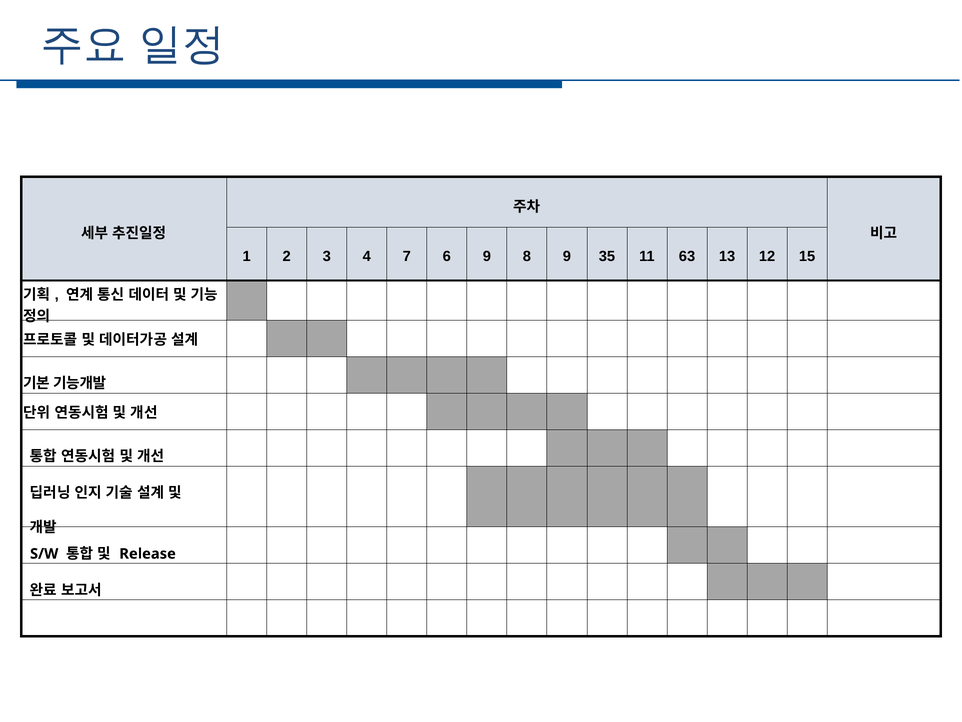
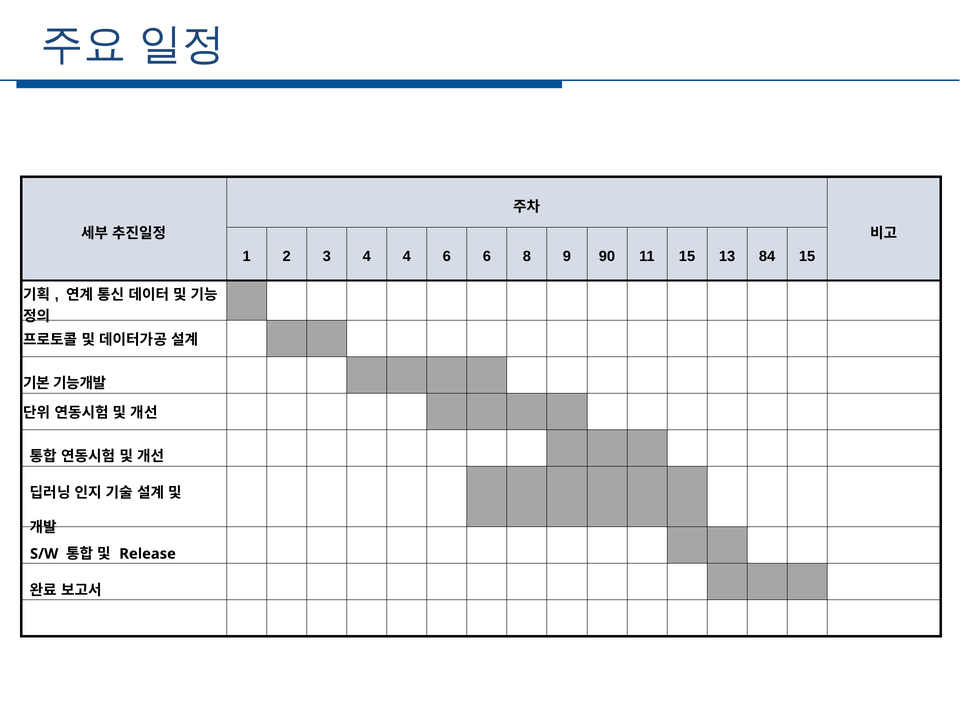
4 7: 7 -> 4 (407, 256)
6 9: 9 -> 6 (487, 256)
35: 35 -> 90 (607, 256)
11 63: 63 -> 15 (687, 256)
12: 12 -> 84 (767, 256)
